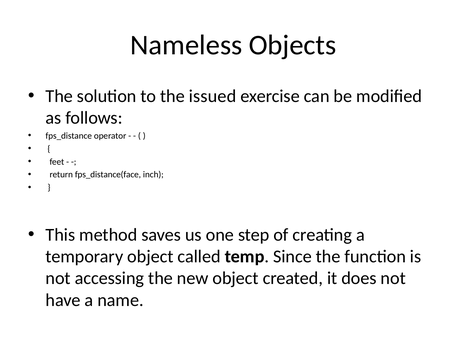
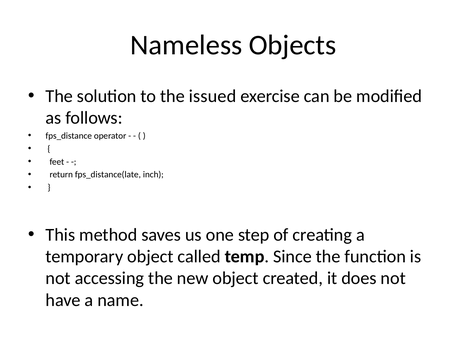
fps_distance(face: fps_distance(face -> fps_distance(late (108, 175)
